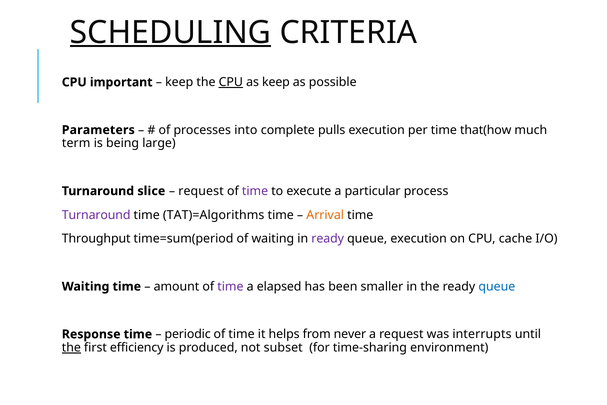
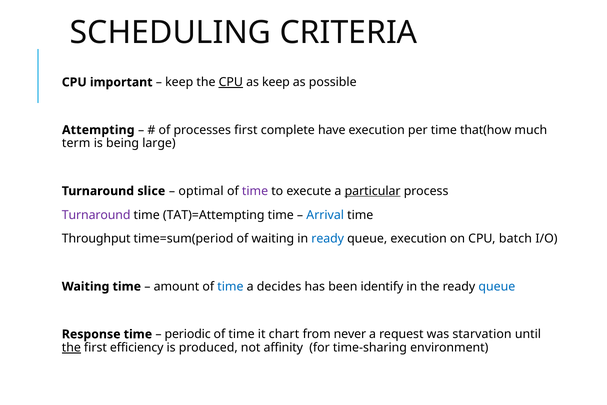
SCHEDULING underline: present -> none (171, 32)
Parameters: Parameters -> Attempting (98, 130)
processes into: into -> first (246, 130)
pulls: pulls -> have (332, 130)
request: request -> optimal (201, 191)
particular underline: none -> present (373, 191)
TAT)=Algorithms: TAT)=Algorithms -> TAT)=Attempting (214, 215)
Arrival colour: orange -> blue (325, 215)
ready colour: purple -> blue (328, 239)
cache: cache -> batch (515, 239)
time colour: purple -> blue (230, 286)
elapsed: elapsed -> decides (279, 286)
smaller: smaller -> identify (382, 286)
helps: helps -> chart (284, 334)
interrupts: interrupts -> starvation (482, 334)
subset: subset -> affinity (283, 347)
